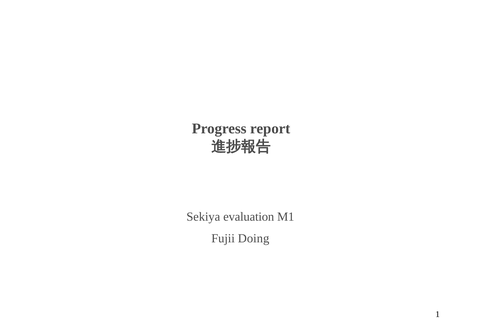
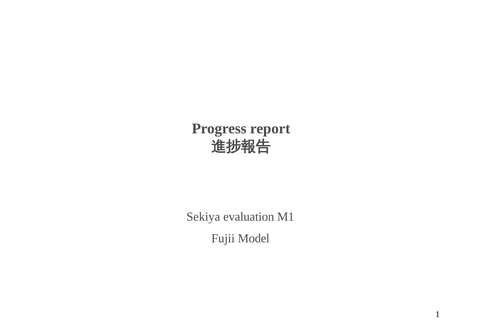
Doing: Doing -> Model (254, 238)
